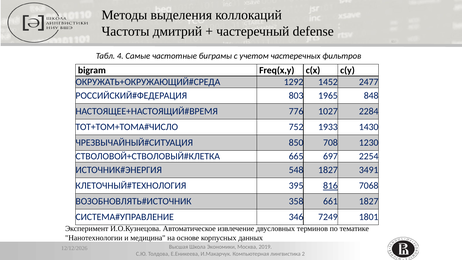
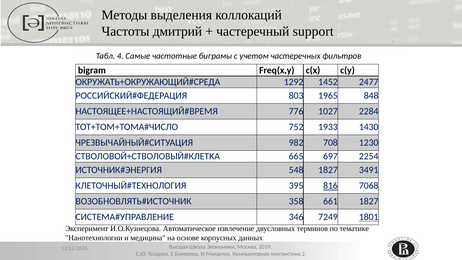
defense: defense -> support (313, 31)
850: 850 -> 982 (296, 143)
1801 underline: none -> present (369, 217)
